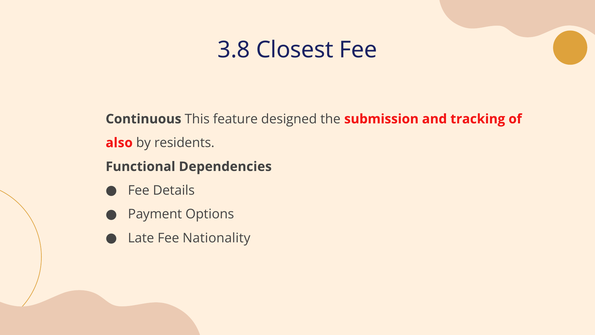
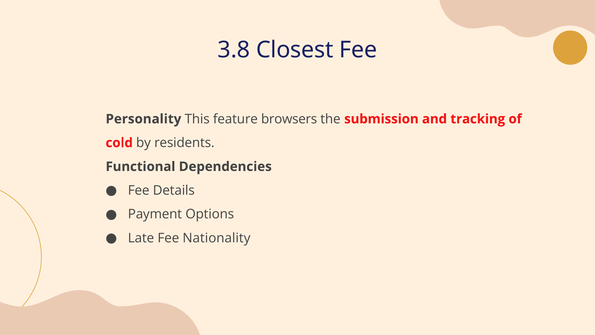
Continuous: Continuous -> Personality (143, 119)
designed: designed -> browsers (289, 119)
also: also -> cold (119, 143)
